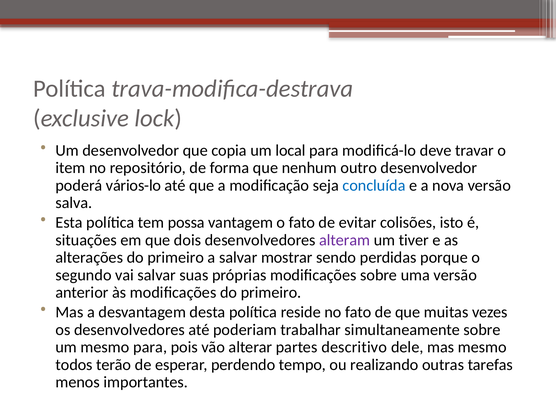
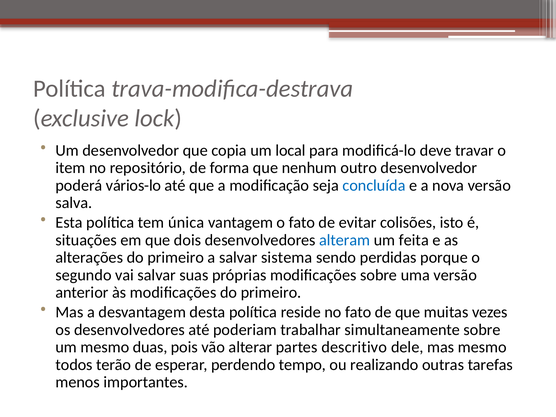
possa: possa -> única (186, 222)
alteram colour: purple -> blue (345, 240)
tiver: tiver -> feita (414, 240)
mostrar: mostrar -> sistema (287, 258)
mesmo para: para -> duas (150, 347)
